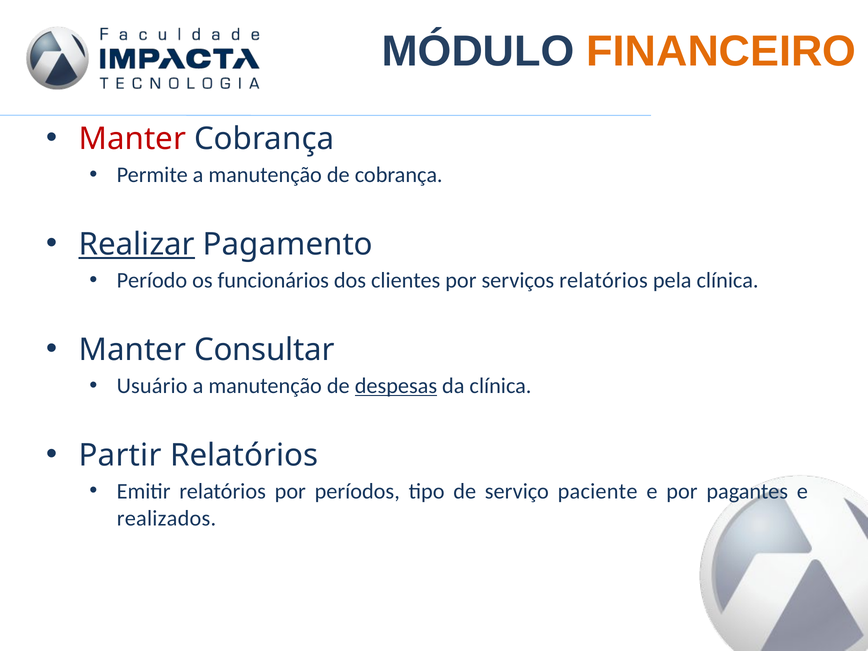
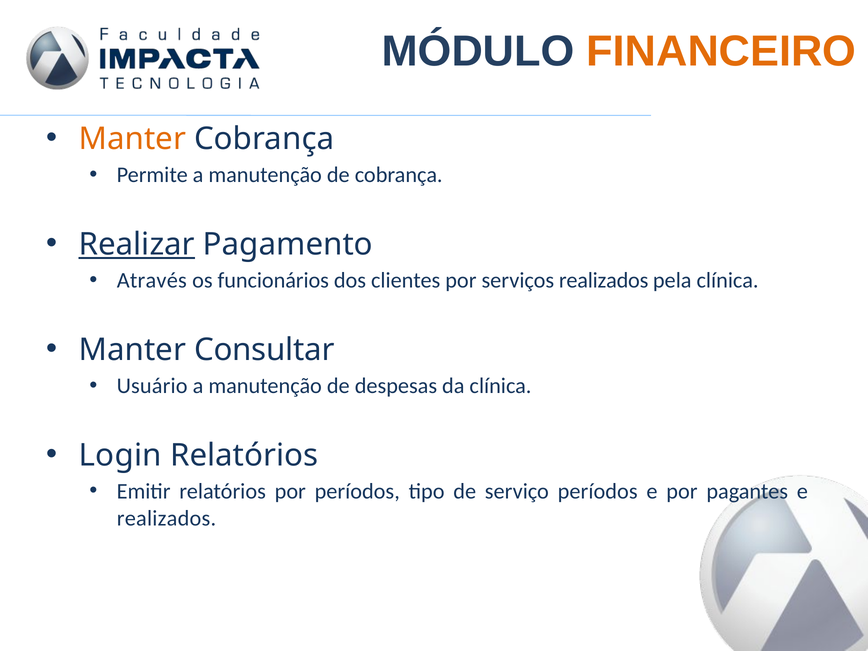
Manter colour: red -> orange (132, 139)
Período: Período -> Através (152, 280)
serviços relatórios: relatórios -> realizados (604, 280)
despesas underline: present -> none (396, 386)
Partir: Partir -> Login (120, 455)
serviço paciente: paciente -> períodos (598, 491)
